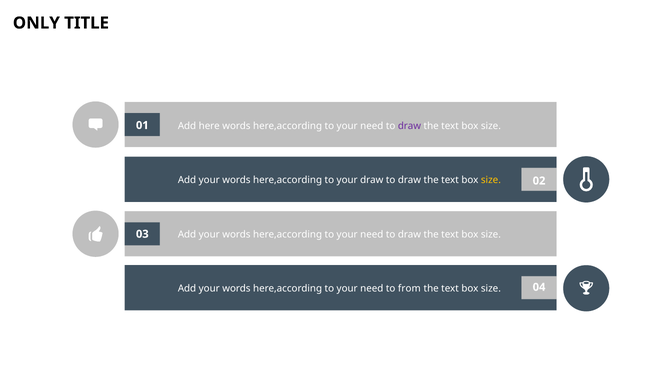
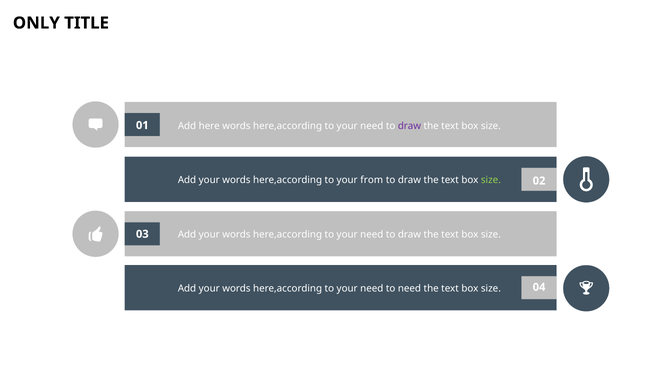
your draw: draw -> from (372, 180)
size colour: yellow -> light green (491, 180)
to from: from -> need (409, 289)
